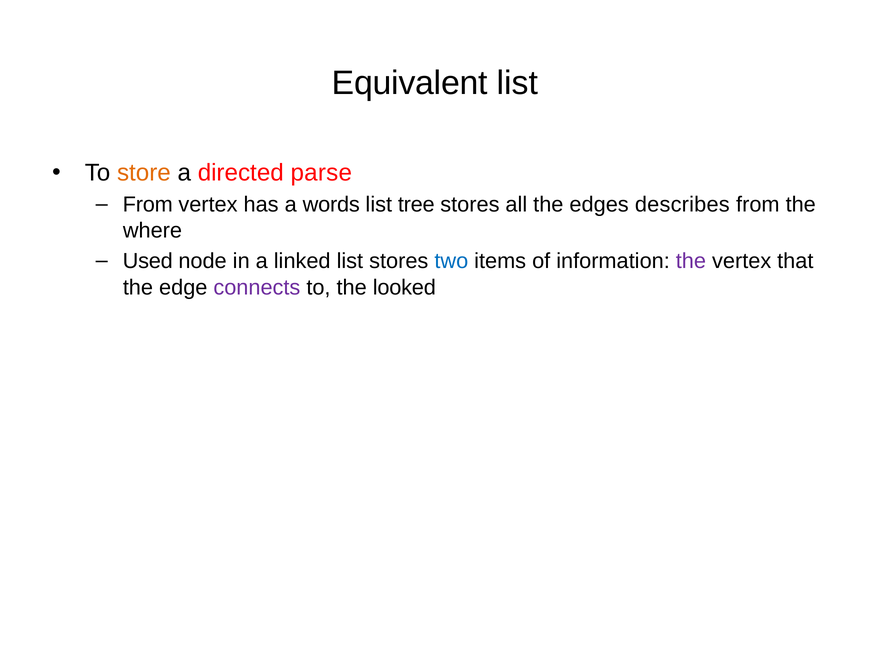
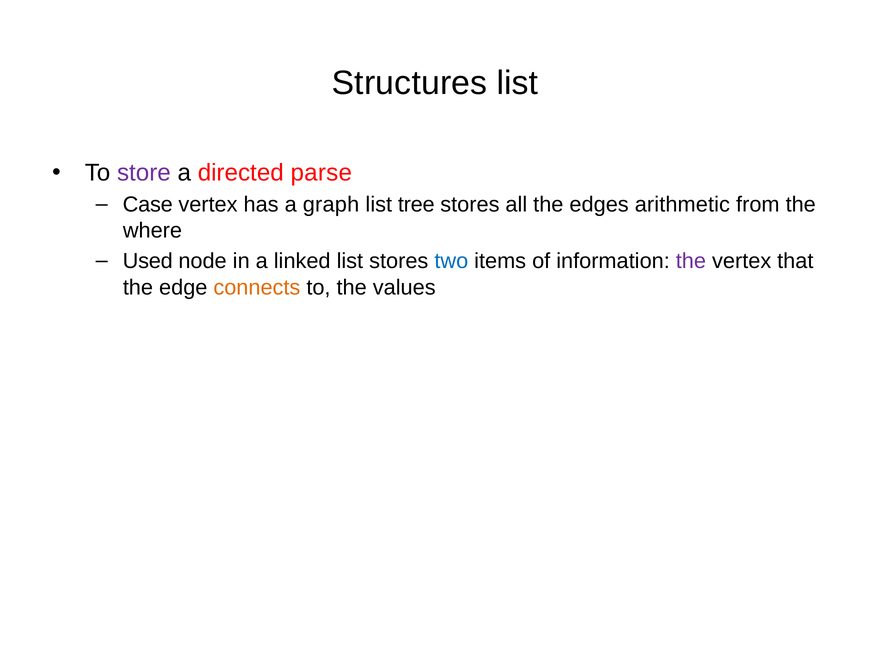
Equivalent: Equivalent -> Structures (410, 83)
store colour: orange -> purple (144, 173)
From: From -> Case (148, 205)
words: words -> graph (331, 205)
describes: describes -> arithmetic (682, 205)
connects colour: purple -> orange (257, 287)
looked: looked -> values (404, 287)
